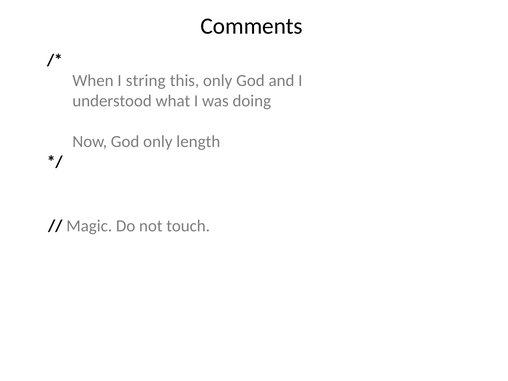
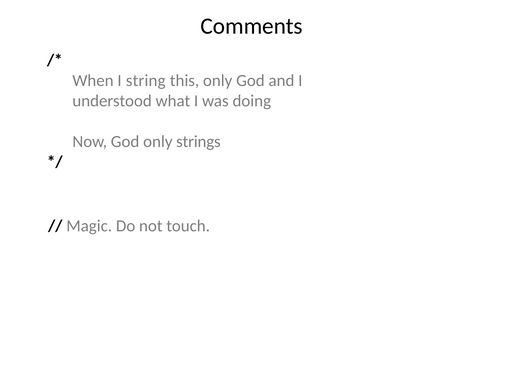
length: length -> strings (198, 142)
